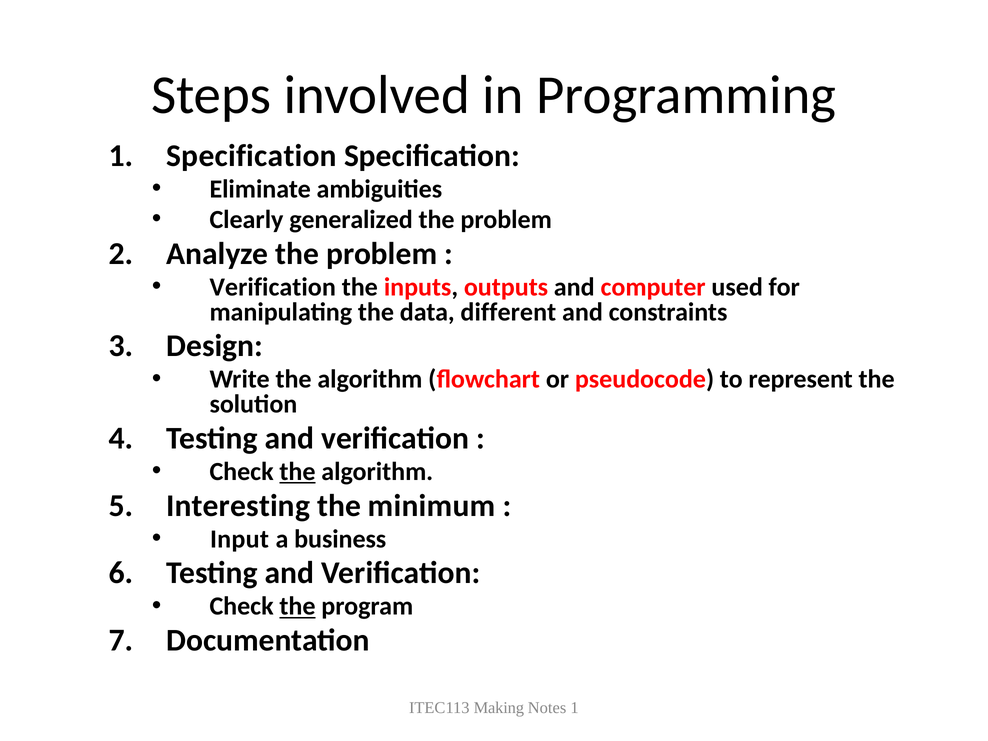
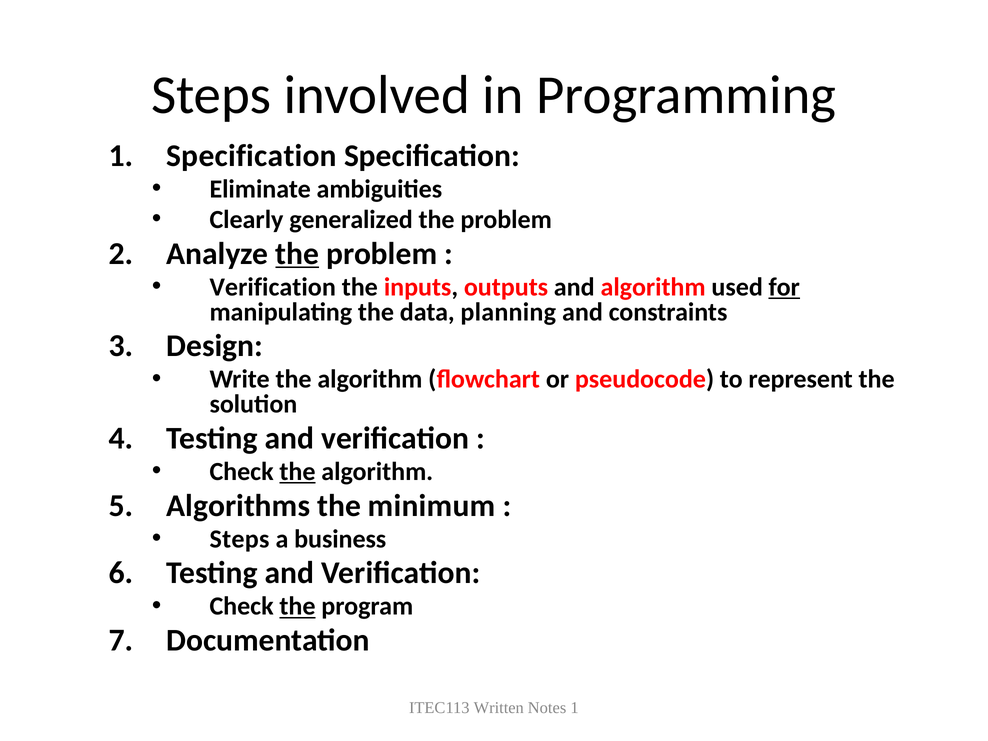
the underline: none -> present (297, 254)
and computer: computer -> algorithm (653, 287)
for underline: none -> present (784, 287)
different: different -> planning (508, 312)
Interesting: Interesting -> Algorithms (238, 506)
Input: Input -> Steps (239, 539)
Making: Making -> Written (499, 708)
